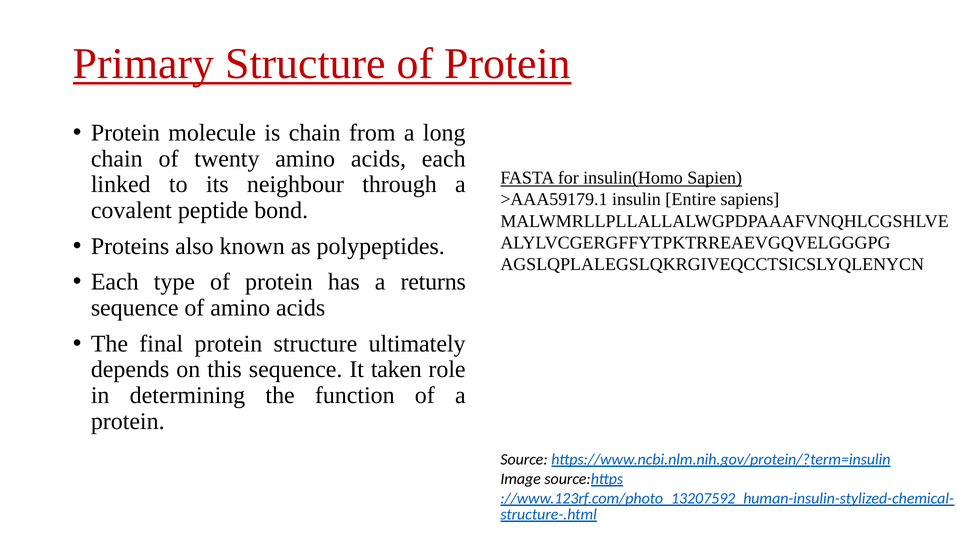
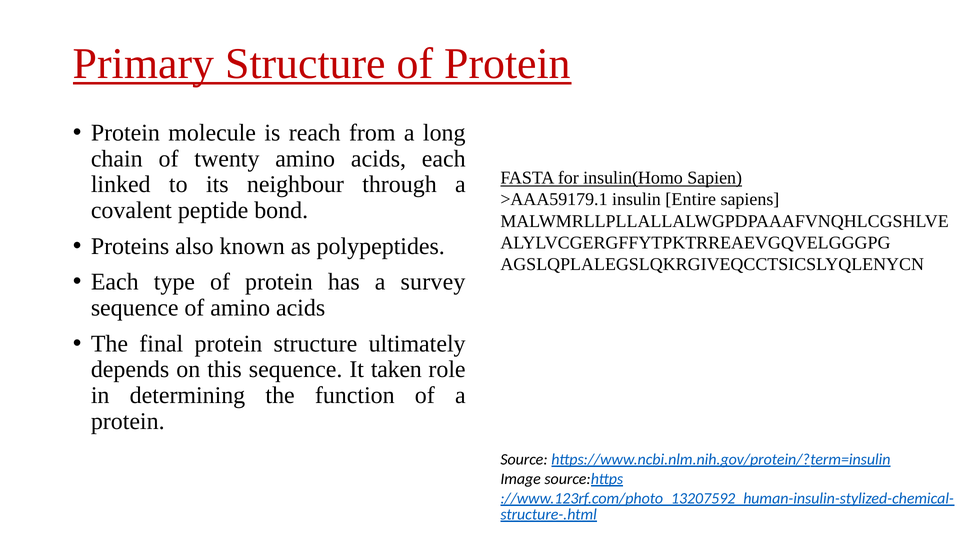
is chain: chain -> reach (315, 133)
returns: returns -> survey (433, 282)
